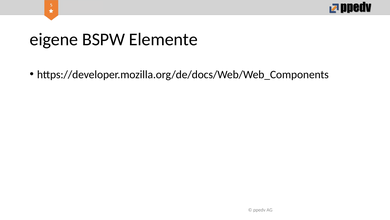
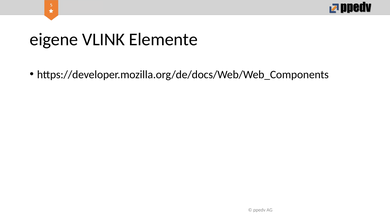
BSPW: BSPW -> VLINK (104, 39)
